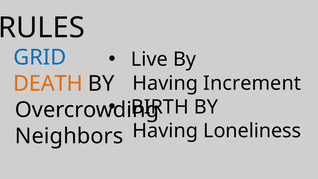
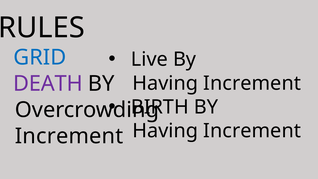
DEATH colour: orange -> purple (48, 84)
Loneliness: Loneliness -> Increment (252, 131)
Neighbors: Neighbors -> Increment (69, 136)
